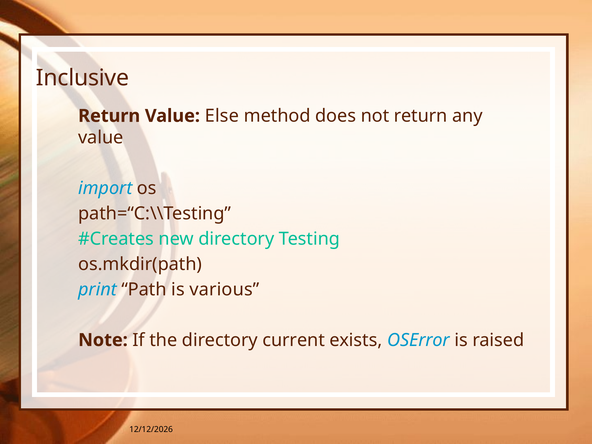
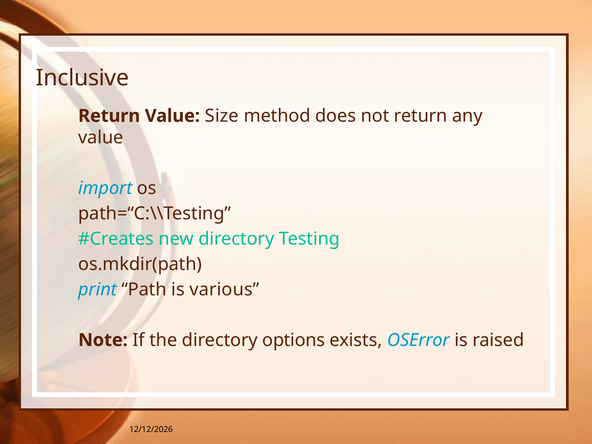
Else: Else -> Size (222, 116)
current: current -> options (294, 340)
